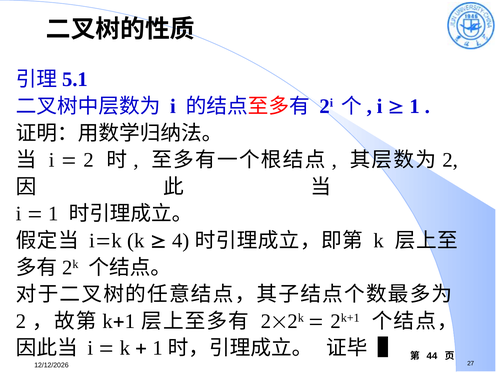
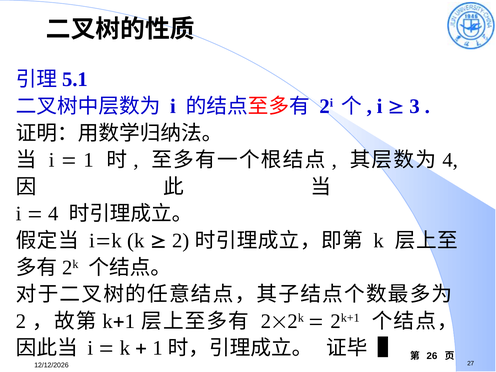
1: 1 -> 3 (415, 106)
2: 2 -> 1 (89, 160)
2: 2 -> 4 (450, 160)
1: 1 -> 4 (53, 214)
4: 4 -> 2 (181, 241)
44: 44 -> 26 (432, 356)
